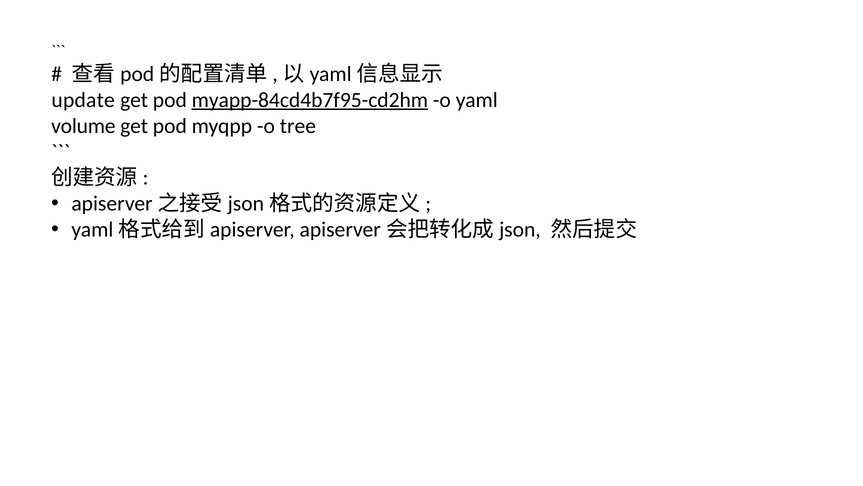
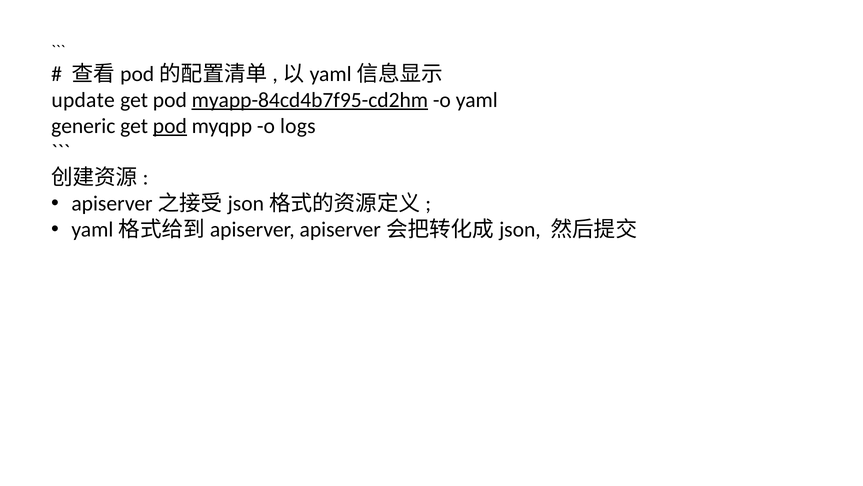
volume: volume -> generic (83, 126)
pod underline: none -> present (170, 126)
tree: tree -> logs (298, 126)
